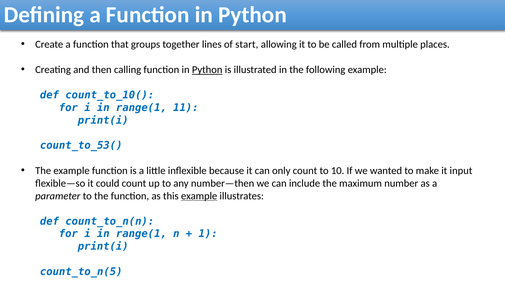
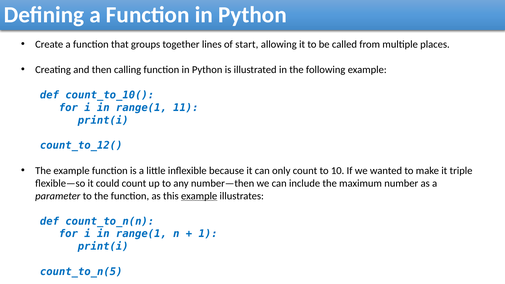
Python underline: present -> none (207, 70)
count_to_53(: count_to_53( -> count_to_12( (81, 145)
input: input -> triple (461, 171)
